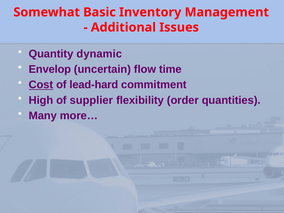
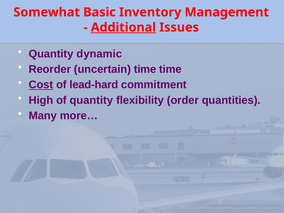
Additional underline: none -> present (123, 27)
Envelop: Envelop -> Reorder (50, 69)
uncertain flow: flow -> time (145, 69)
of supplier: supplier -> quantity (91, 100)
